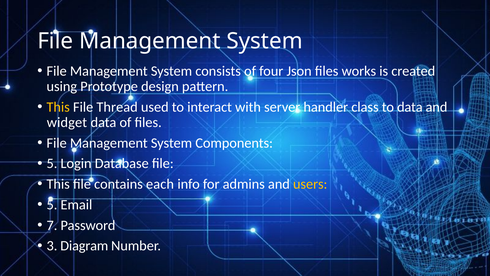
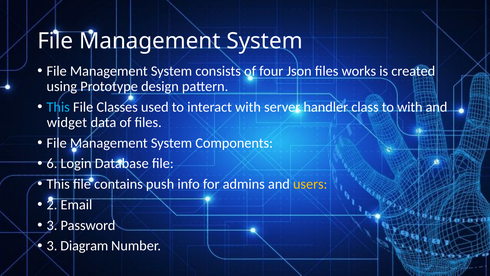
This colour: yellow -> light blue (58, 107)
Thread: Thread -> Classes (117, 107)
to data: data -> with (410, 107)
5: 5 -> 6 (52, 163)
each: each -> push (160, 184)
5: 5 -> 2 (52, 204)
7: 7 -> 3 (52, 225)
